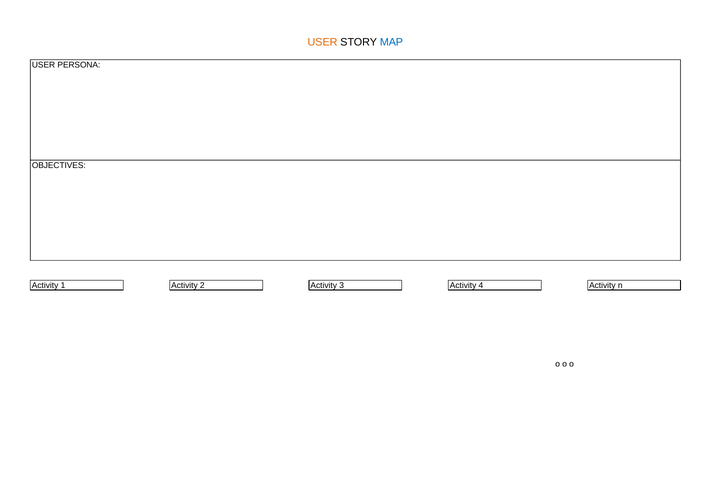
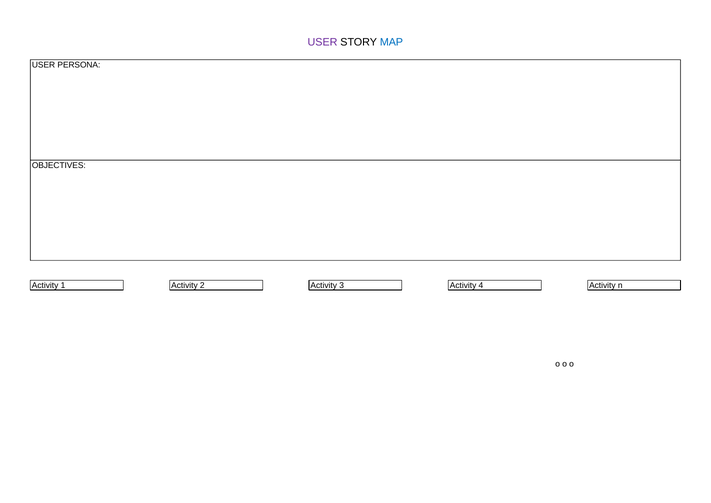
USER colour: orange -> purple (323, 42)
